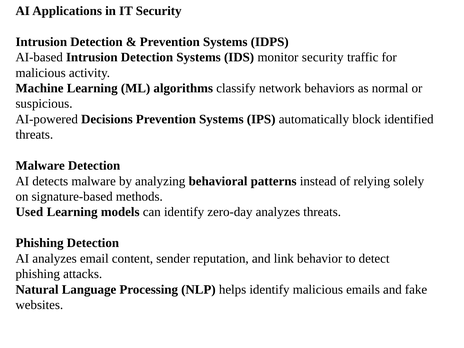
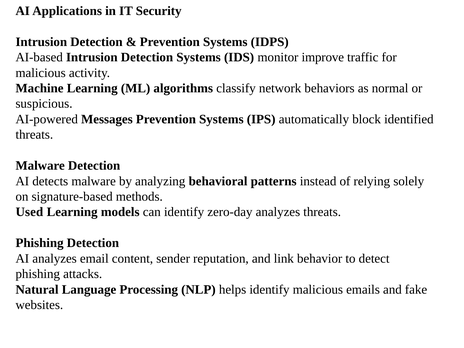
monitor security: security -> improve (323, 57)
Decisions: Decisions -> Messages (107, 119)
